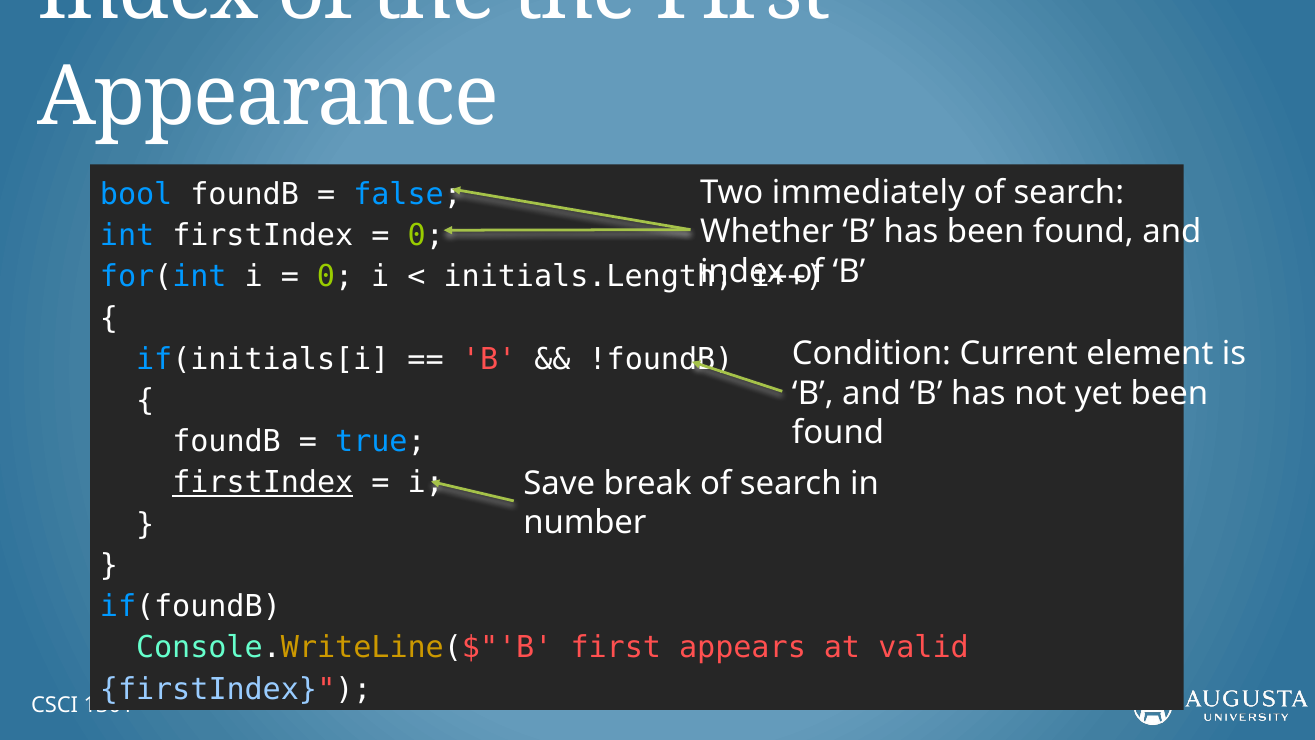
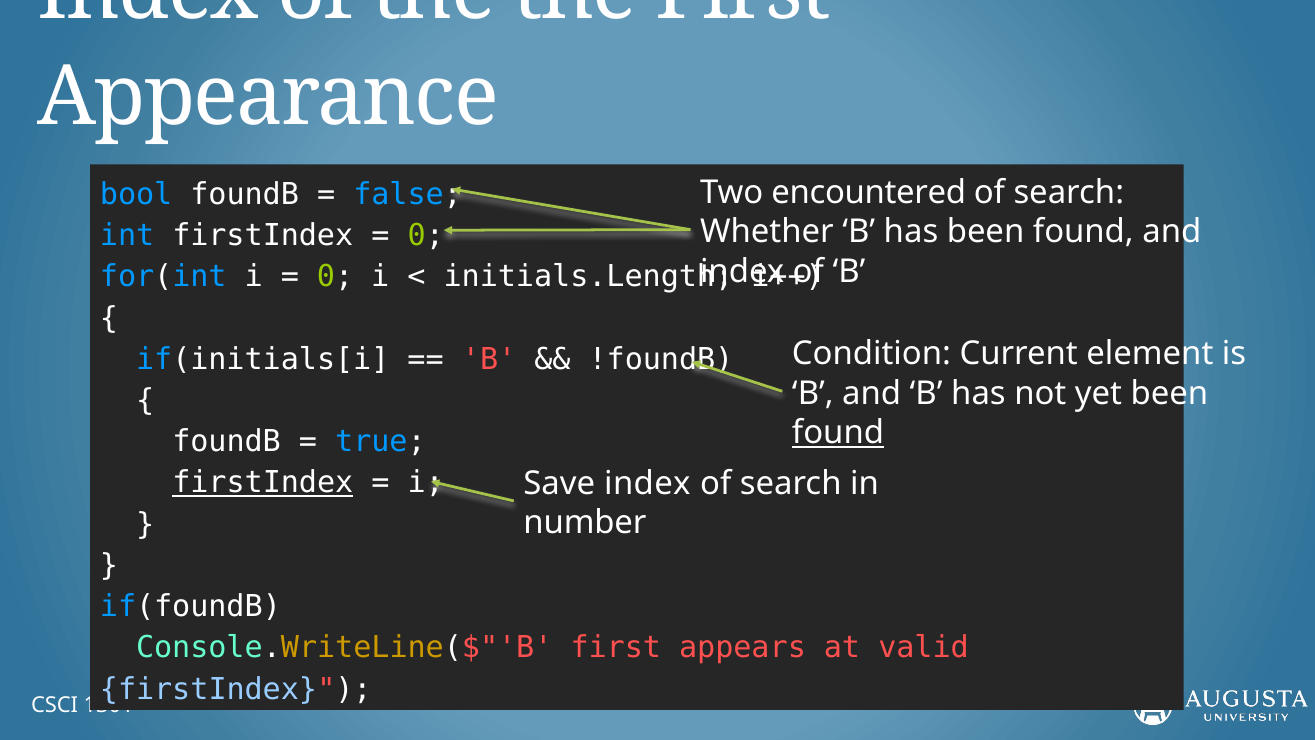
immediately: immediately -> encountered (869, 192)
found underline: none -> present (838, 433)
Save break: break -> index (647, 483)
